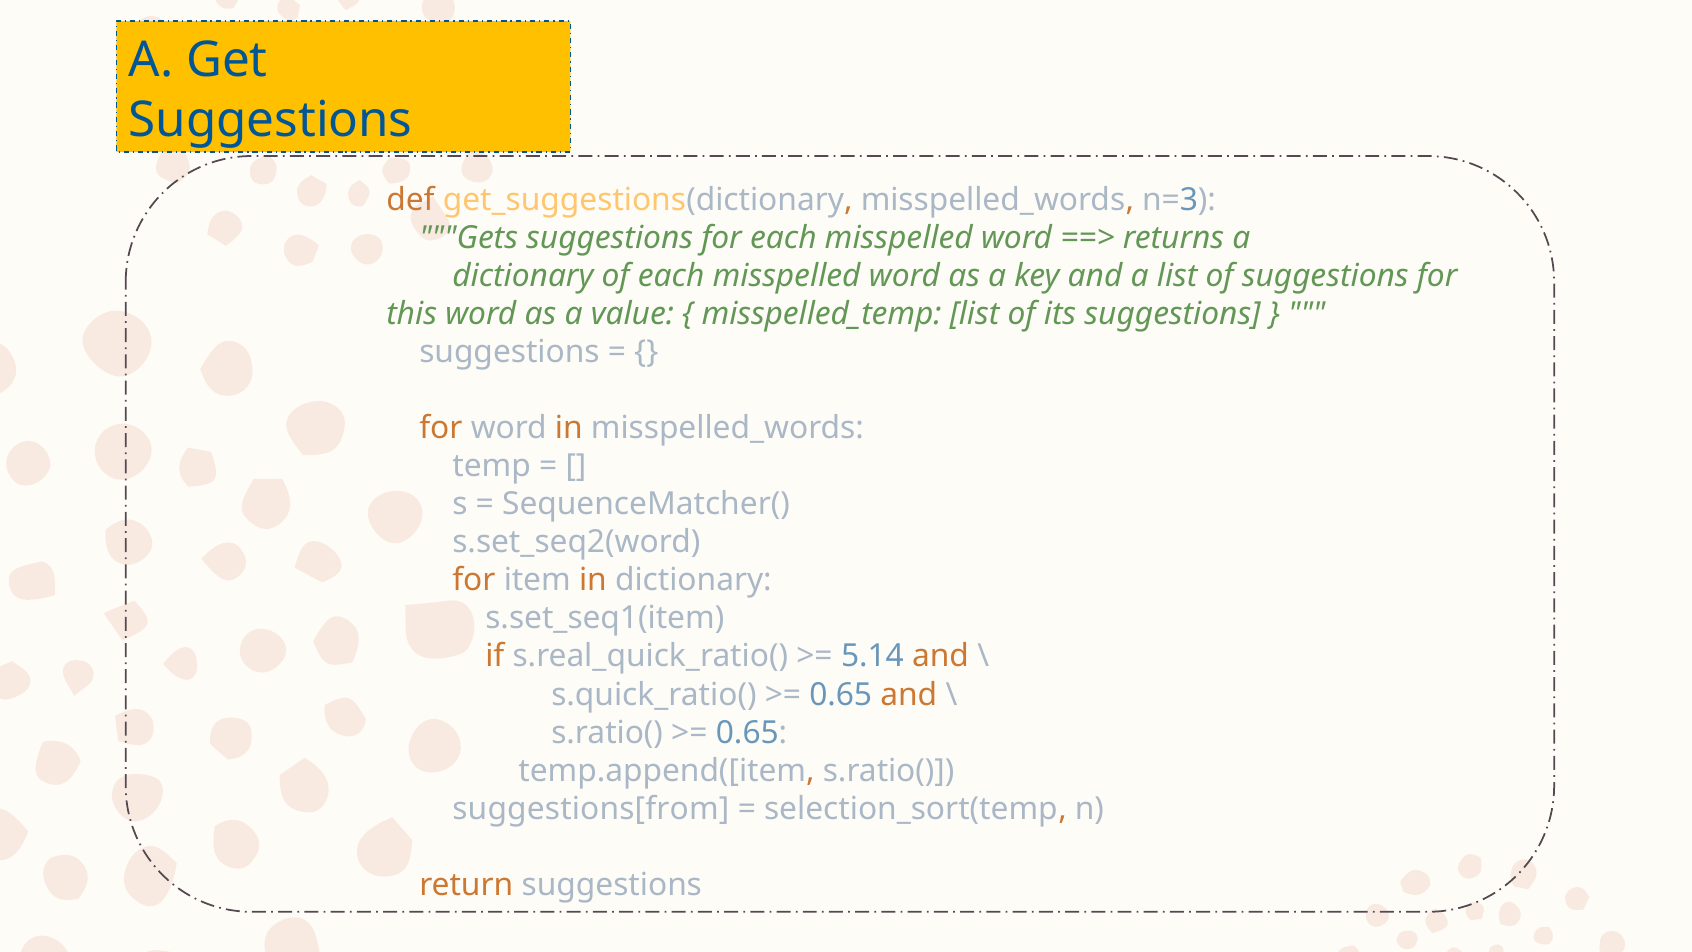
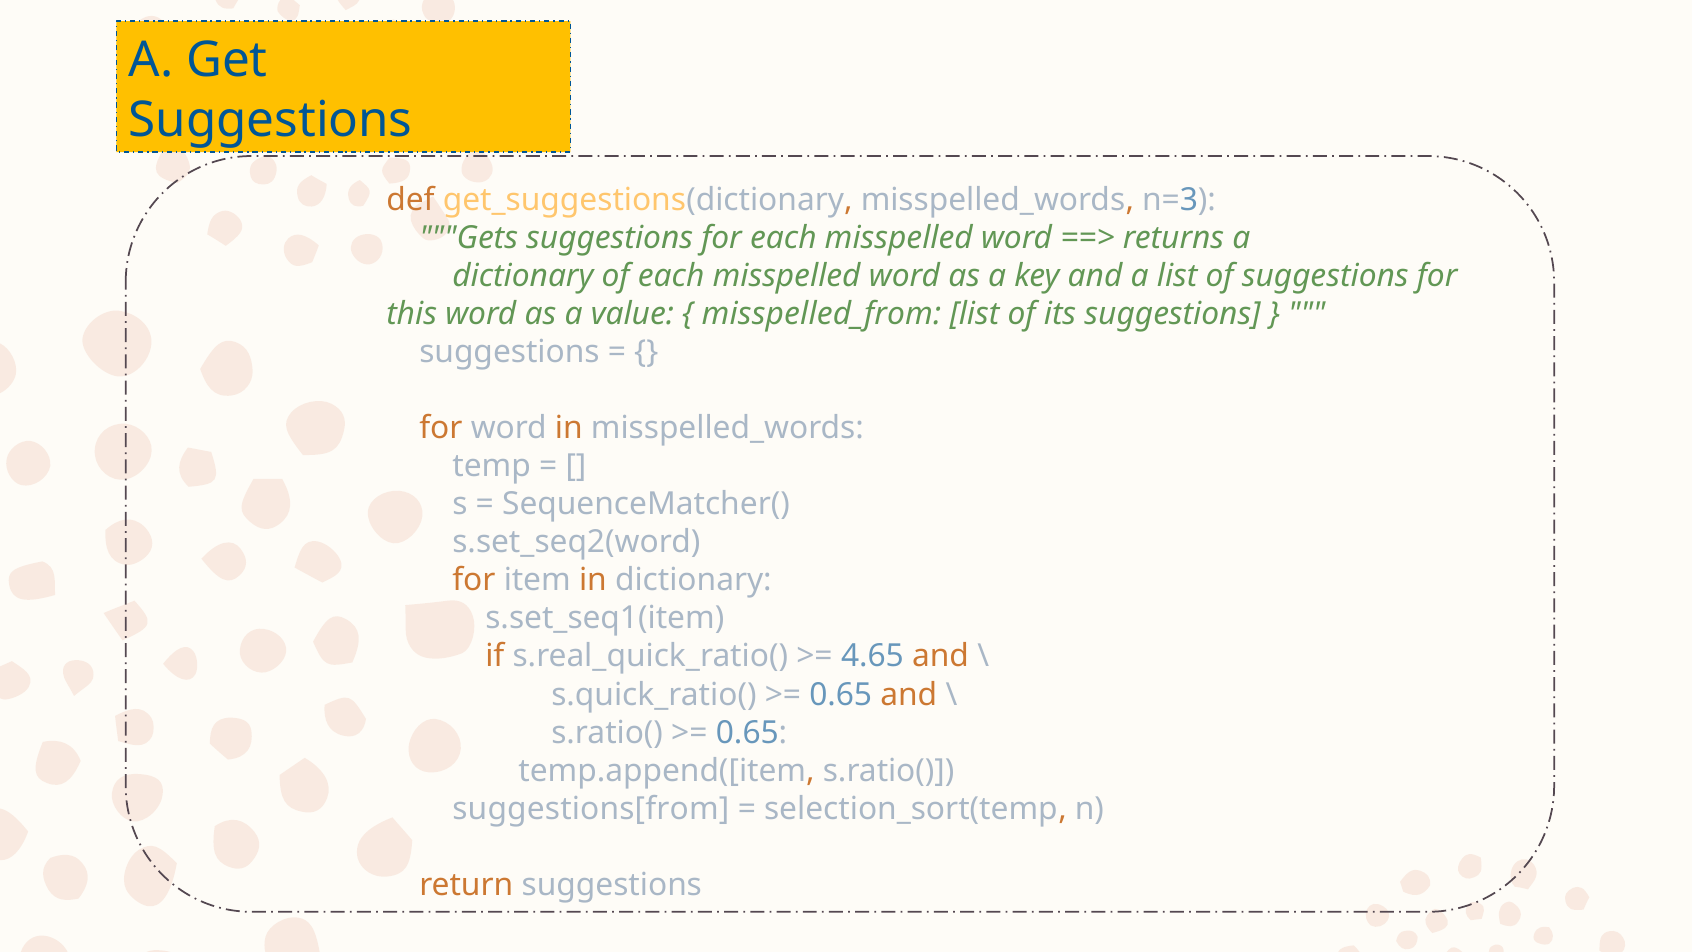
misspelled_temp: misspelled_temp -> misspelled_from (821, 314)
5.14: 5.14 -> 4.65 (872, 656)
